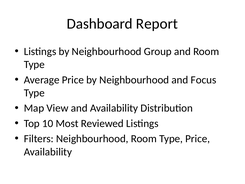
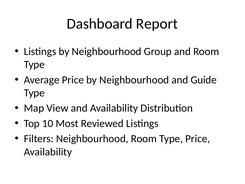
Focus: Focus -> Guide (204, 80)
